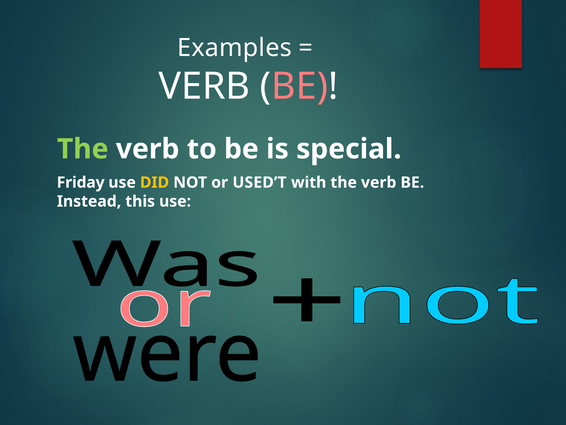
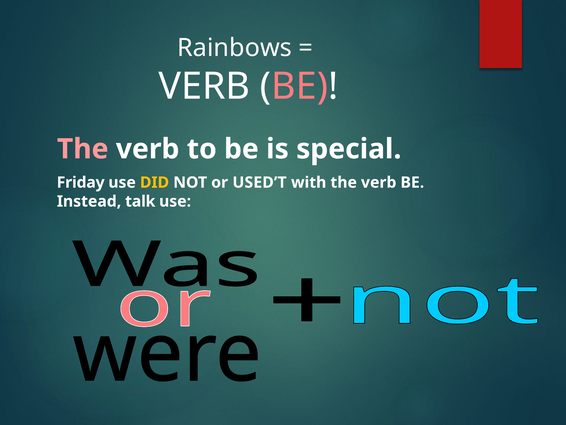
Examples: Examples -> Rainbows (235, 48)
The colour: light green -> pink (83, 149)
this: this -> talk (140, 201)
